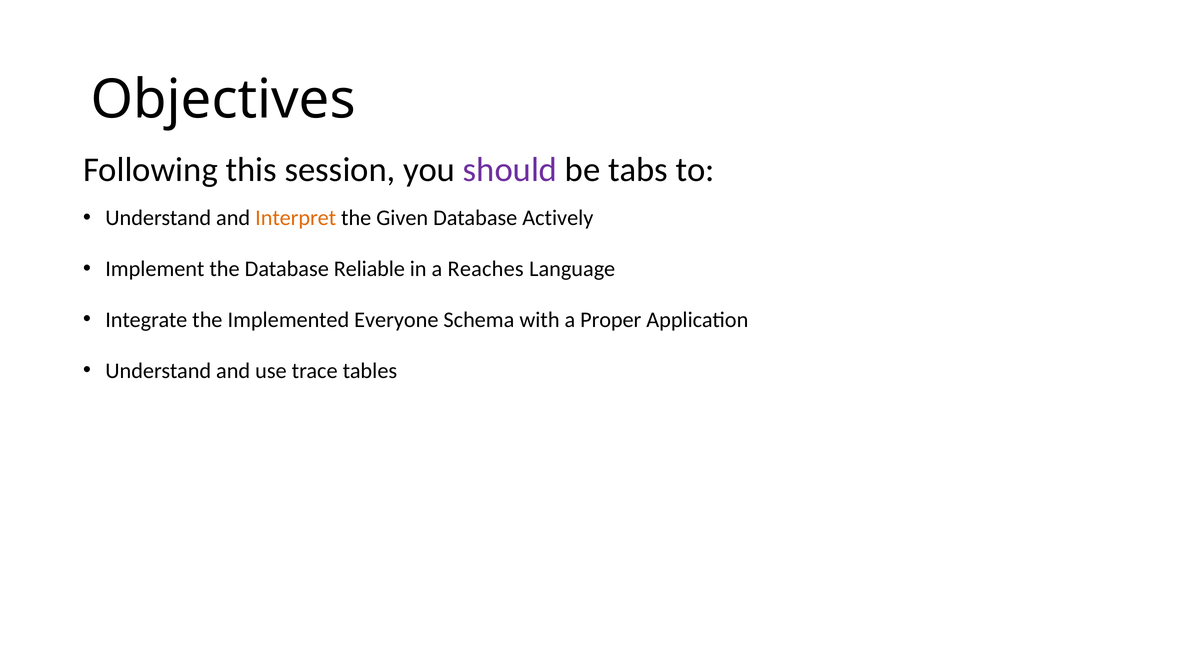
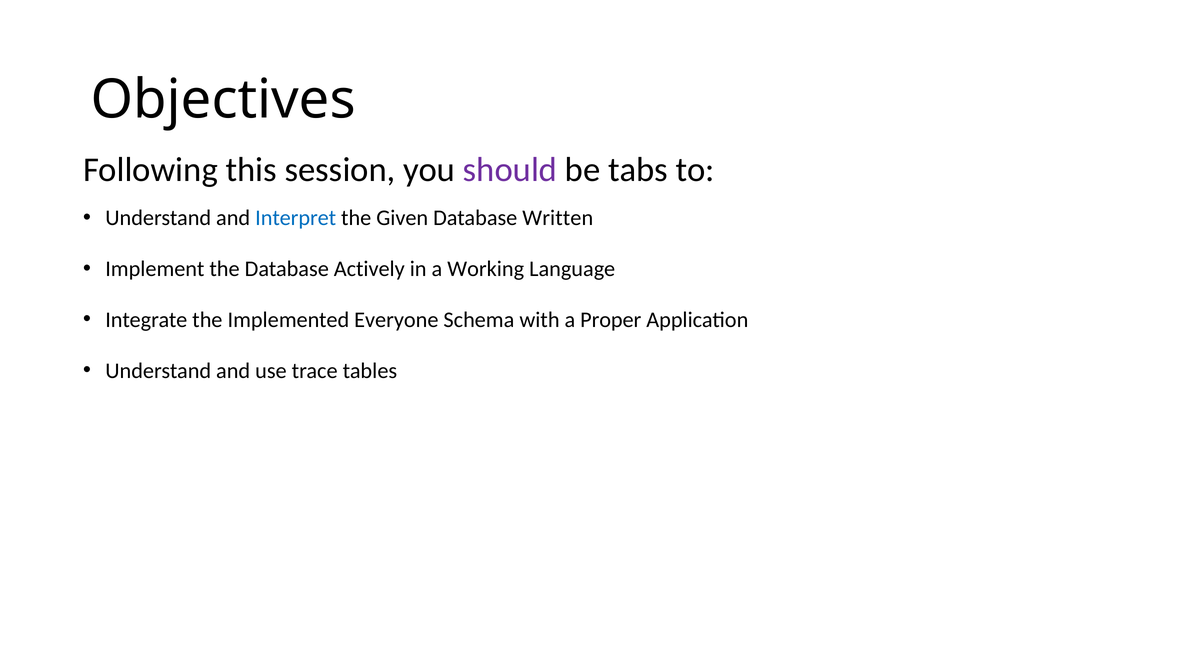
Interpret colour: orange -> blue (296, 218)
Actively: Actively -> Written (558, 218)
Reliable: Reliable -> Actively (369, 269)
Reaches: Reaches -> Working (486, 269)
